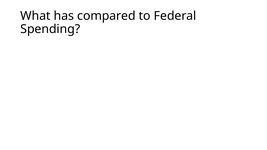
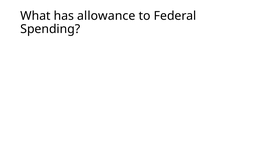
compared: compared -> allowance (106, 16)
